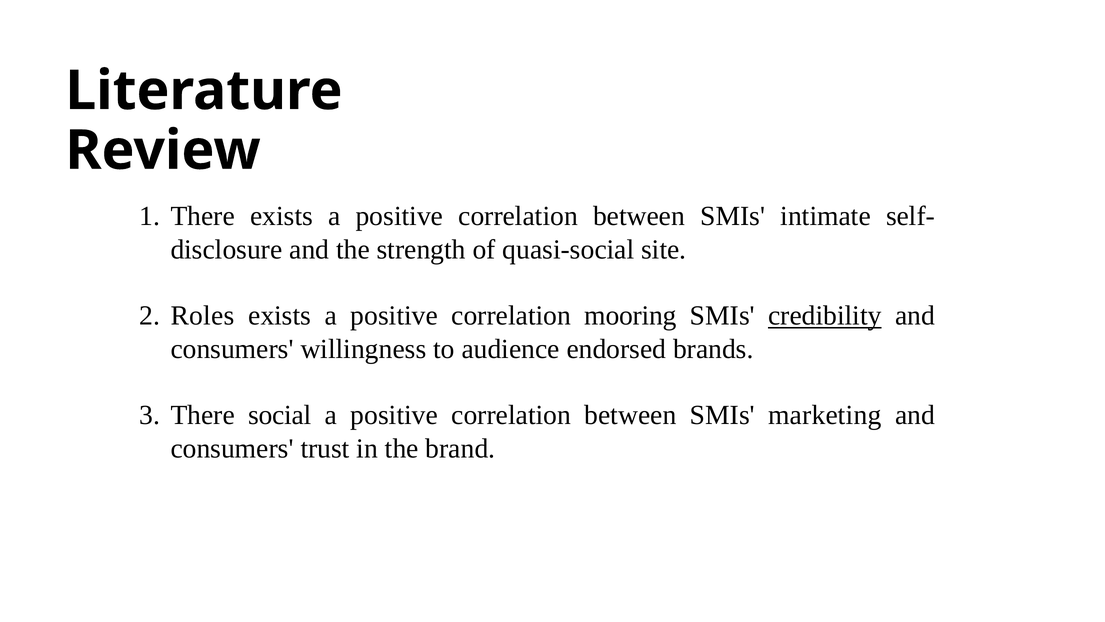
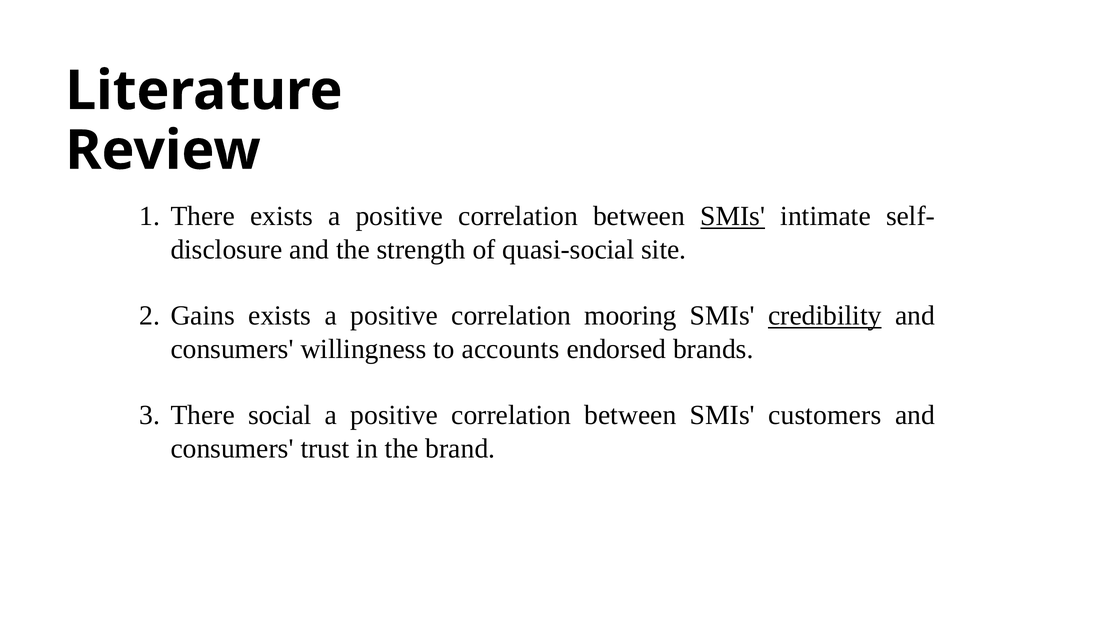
SMIs underline: none -> present (733, 216)
Roles: Roles -> Gains (203, 316)
audience: audience -> accounts (511, 349)
marketing: marketing -> customers (825, 415)
